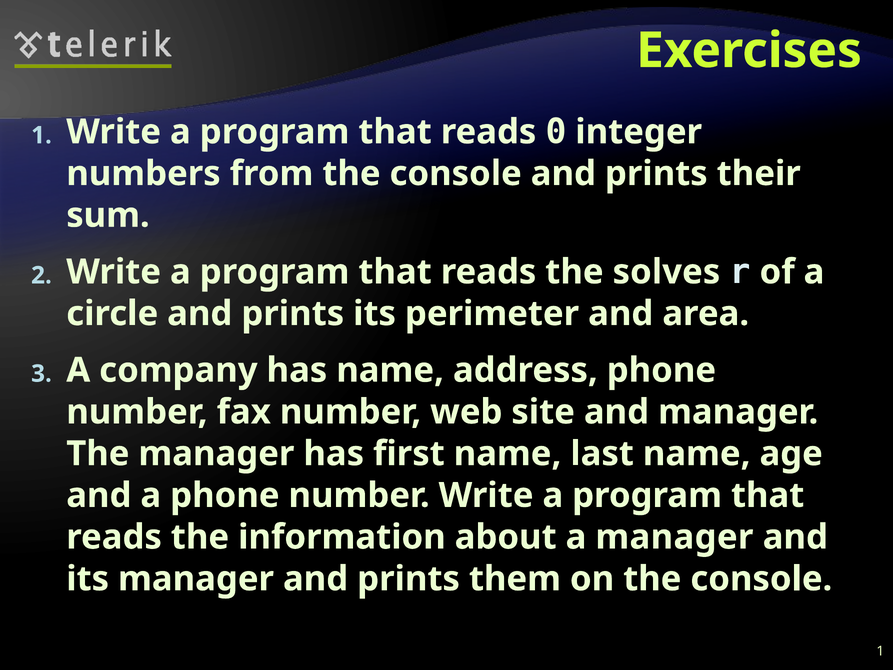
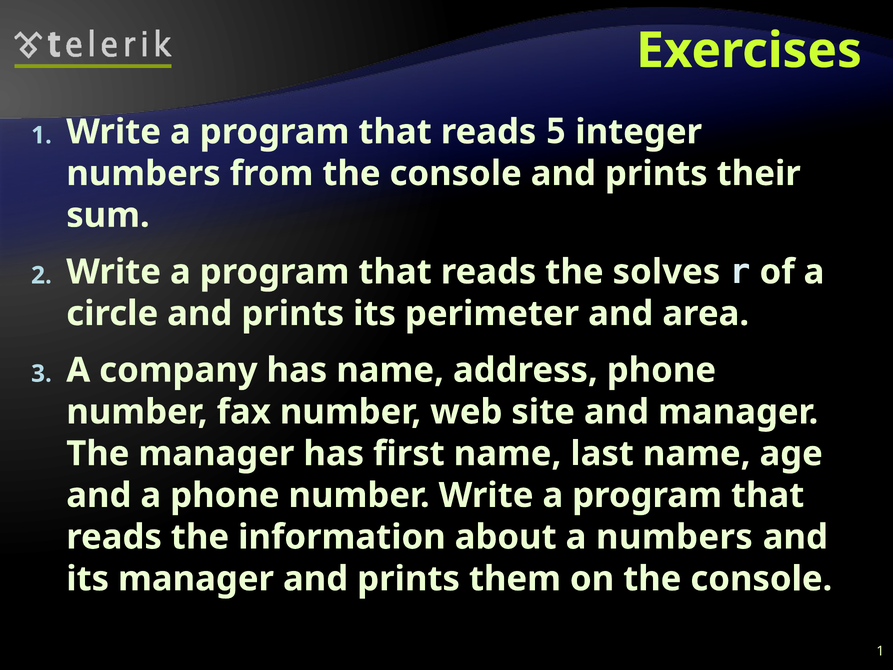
0: 0 -> 5 (556, 132)
a manager: manager -> numbers (674, 537)
